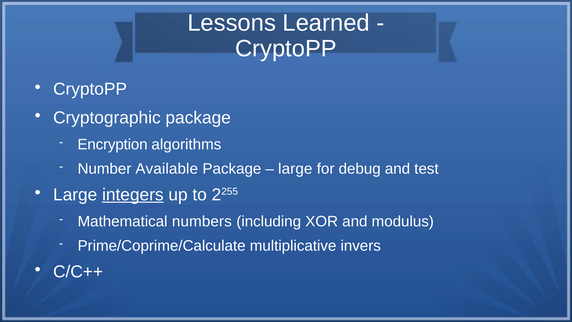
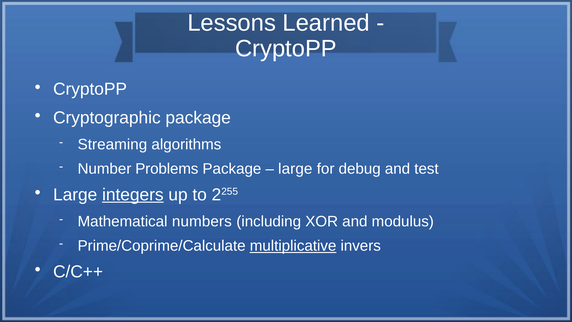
Encryption: Encryption -> Streaming (112, 145)
Available: Available -> Problems (167, 169)
multiplicative underline: none -> present (293, 246)
